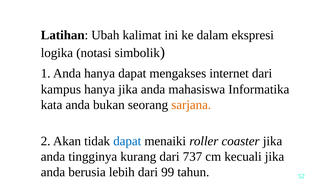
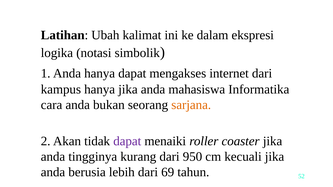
kata: kata -> cara (52, 105)
dapat colour: blue -> purple (127, 141)
737: 737 -> 950 (192, 157)
99: 99 -> 69 (168, 172)
